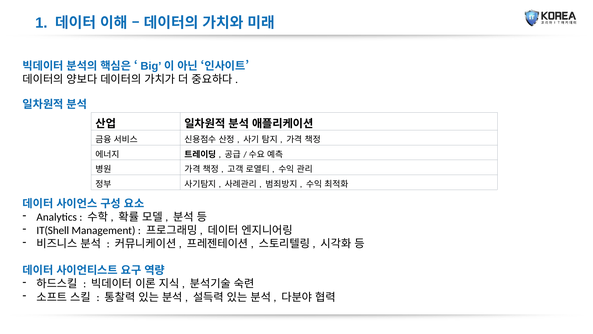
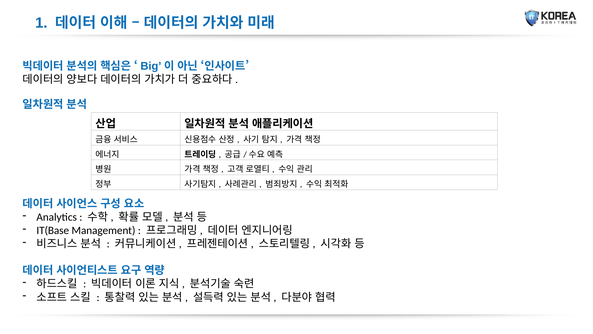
IT(Shell: IT(Shell -> IT(Base (53, 230)
